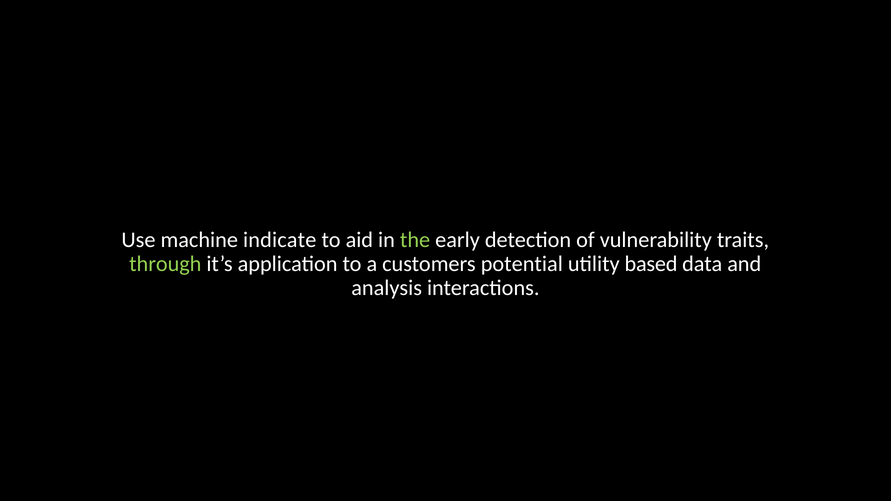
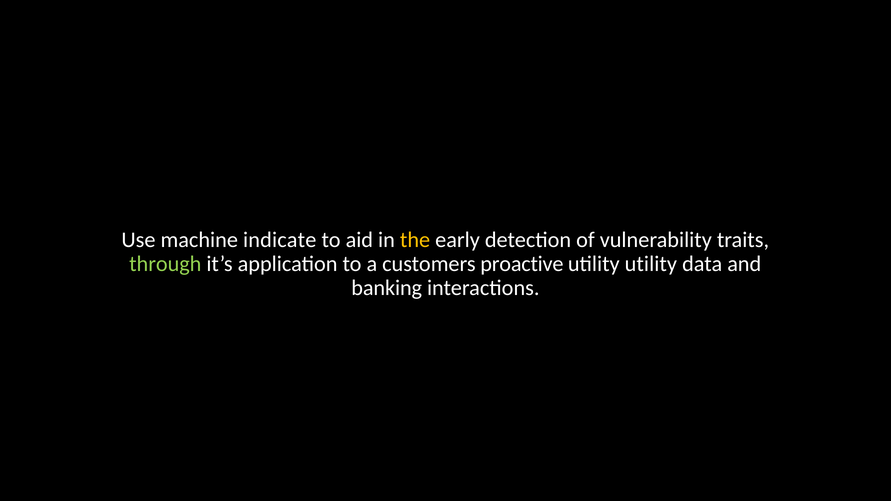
the colour: light green -> yellow (415, 240)
potential: potential -> proactive (522, 264)
utility based: based -> utility (651, 264)
analysis: analysis -> banking (387, 288)
